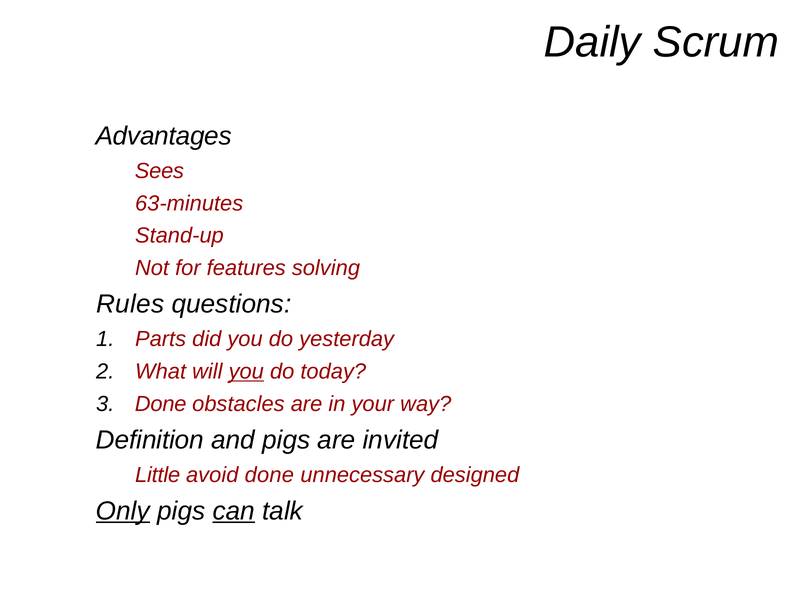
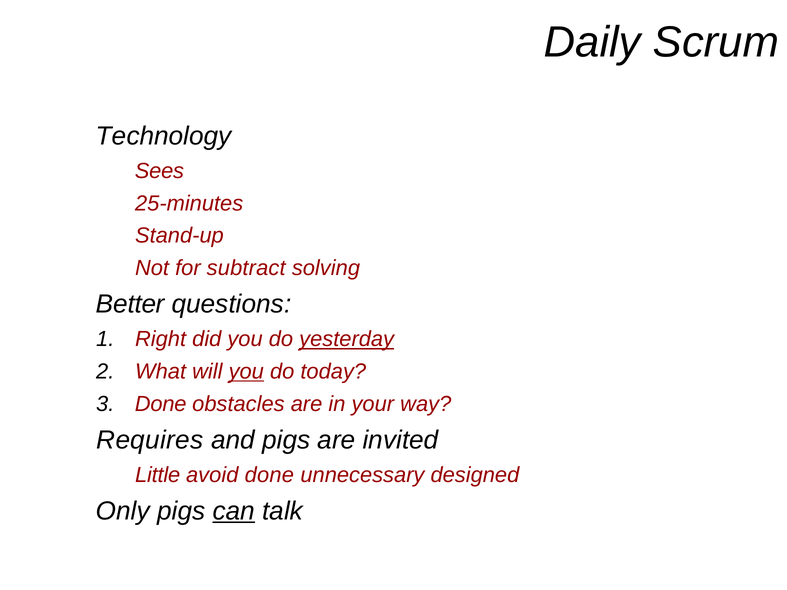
Advantages: Advantages -> Technology (164, 136)
63-minutes: 63-minutes -> 25-minutes (189, 204)
features: features -> subtract (246, 268)
Rules: Rules -> Better (130, 304)
Parts: Parts -> Right (161, 339)
yesterday underline: none -> present (347, 339)
Definition: Definition -> Requires (150, 440)
Only underline: present -> none (123, 511)
